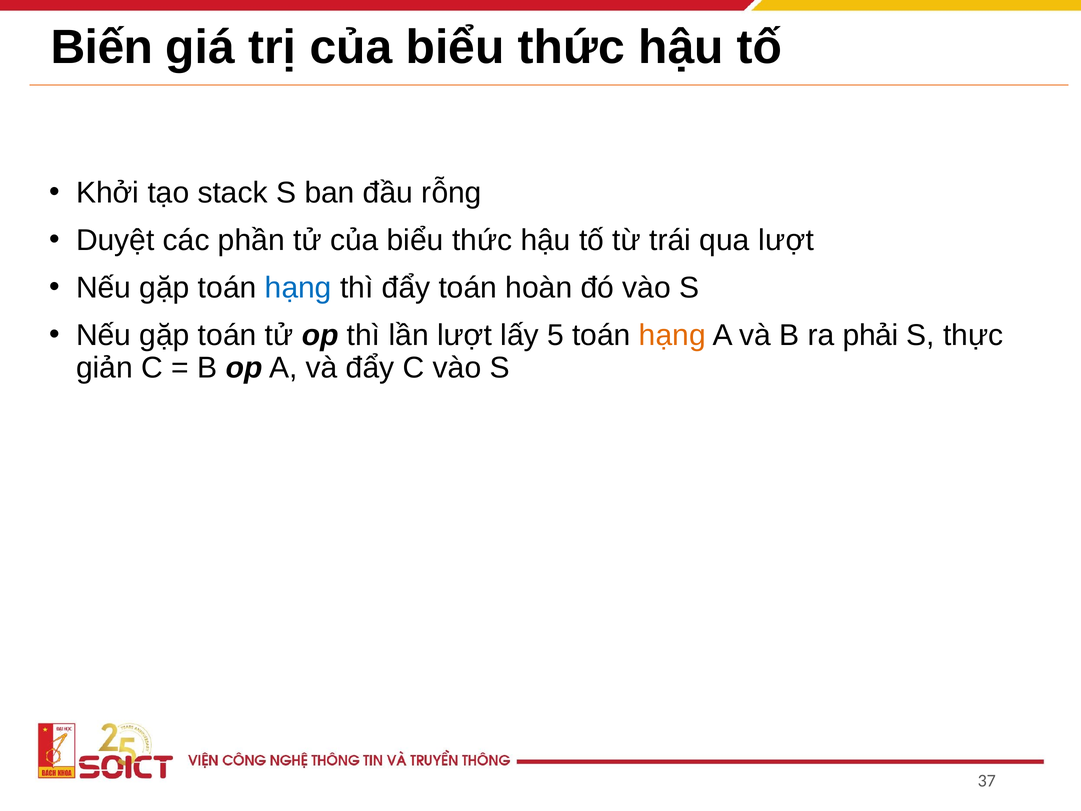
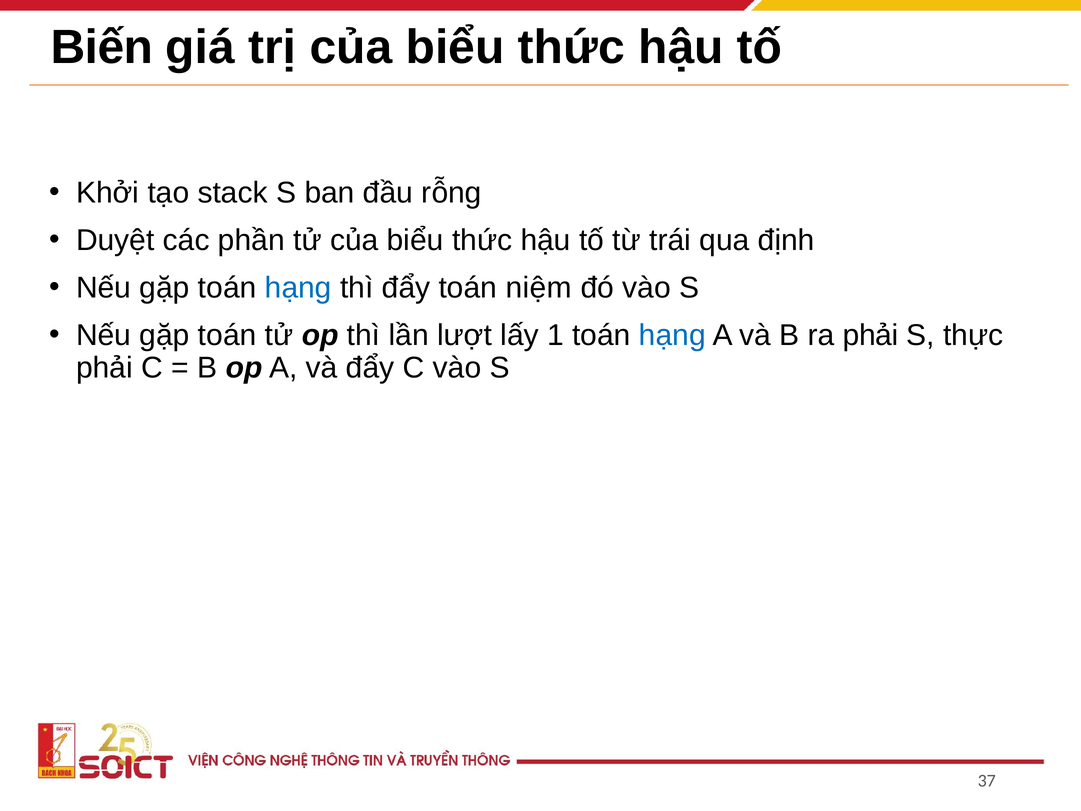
qua lượt: lượt -> định (786, 240)
hoàn: hoàn -> niệm (539, 288)
5: 5 -> 1 (555, 335)
hạng colour: orange -> blue (672, 335)
giản: giản -> phải (104, 368)
